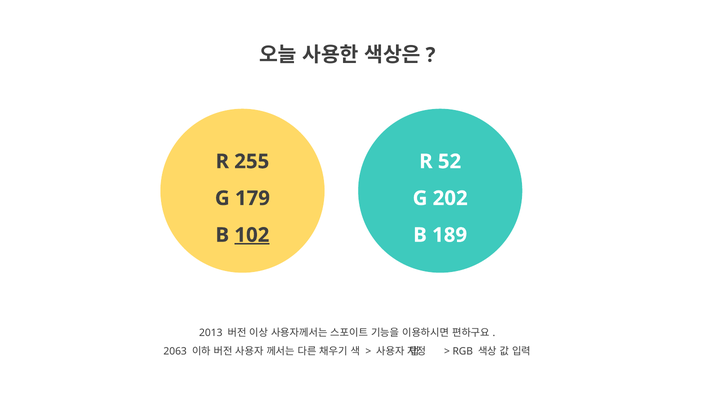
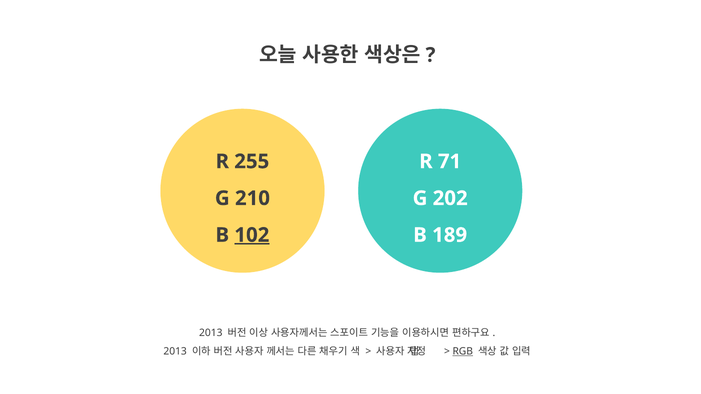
52: 52 -> 71 (450, 162)
179: 179 -> 210 (252, 198)
RGB underline: none -> present (463, 352)
2063: 2063 -> 2013 (175, 352)
